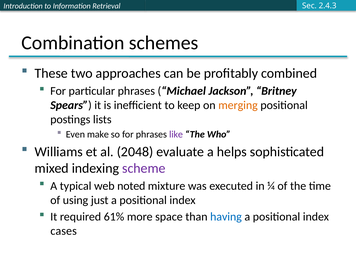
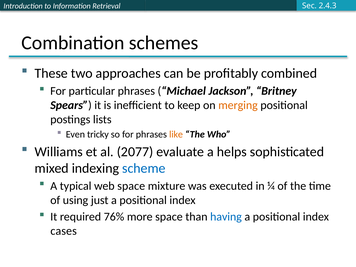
make: make -> tricky (98, 134)
like colour: purple -> orange (176, 134)
2048: 2048 -> 2077 (135, 152)
scheme colour: purple -> blue (144, 168)
web noted: noted -> space (131, 186)
61%: 61% -> 76% (114, 217)
